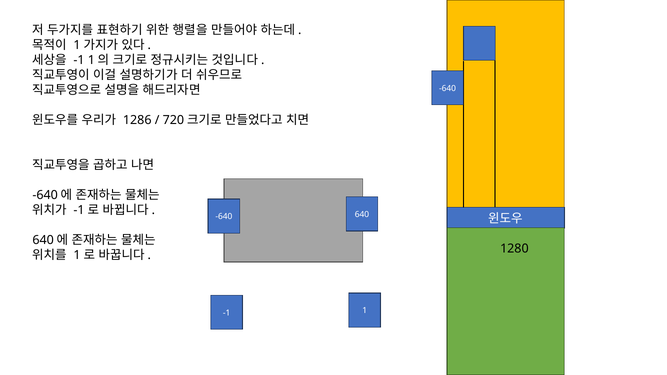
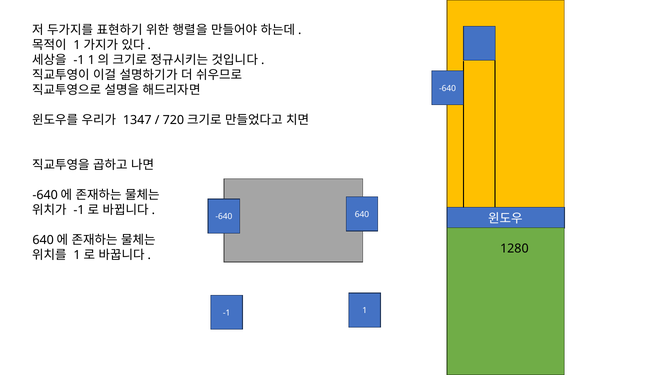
1286: 1286 -> 1347 (137, 120)
